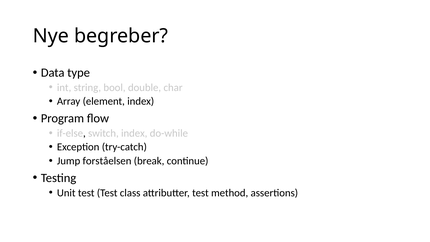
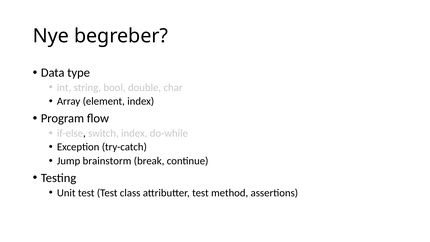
forståelsen: forståelsen -> brainstorm (107, 161)
